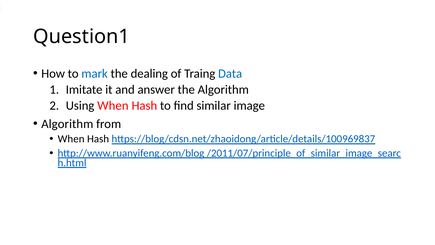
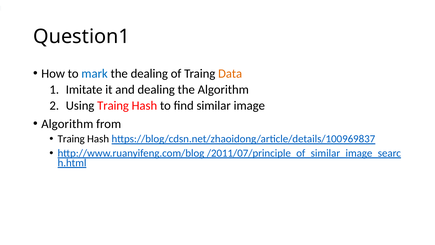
Data colour: blue -> orange (230, 74)
and answer: answer -> dealing (156, 90)
Using When: When -> Traing (113, 105)
When: When -> Traing (71, 139)
